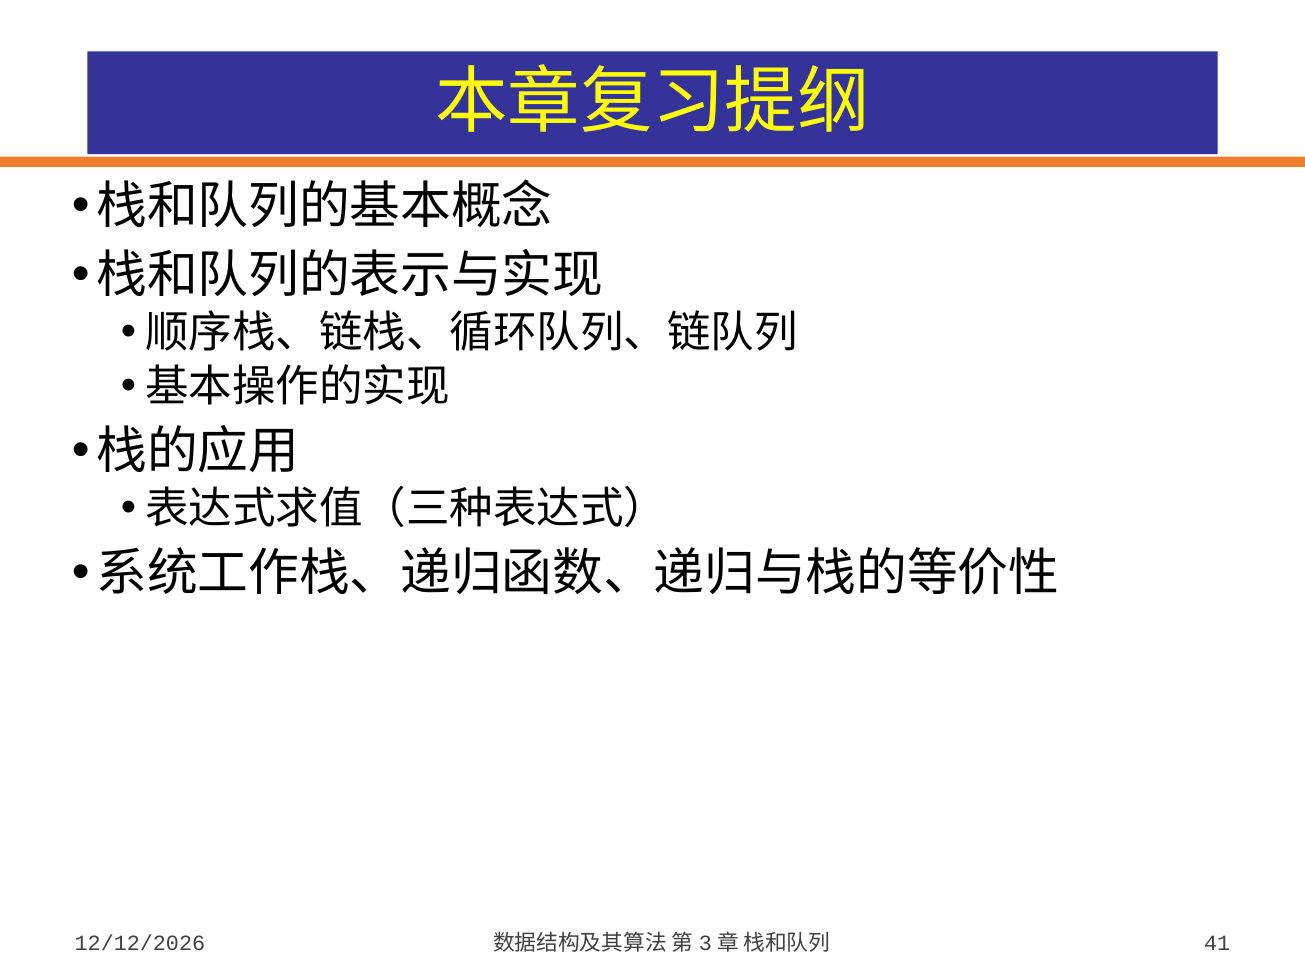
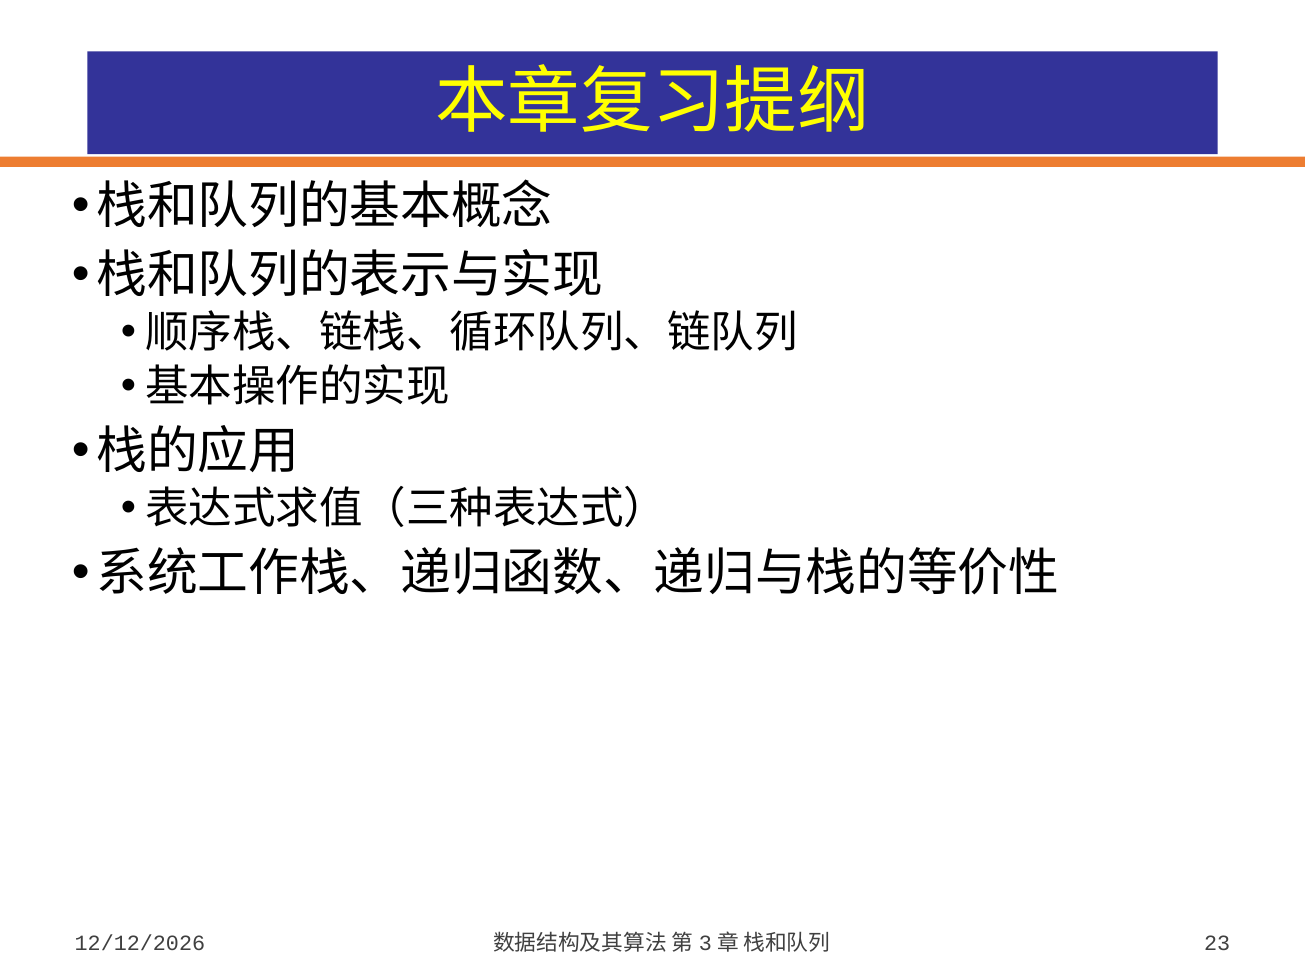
41: 41 -> 23 (1217, 943)
